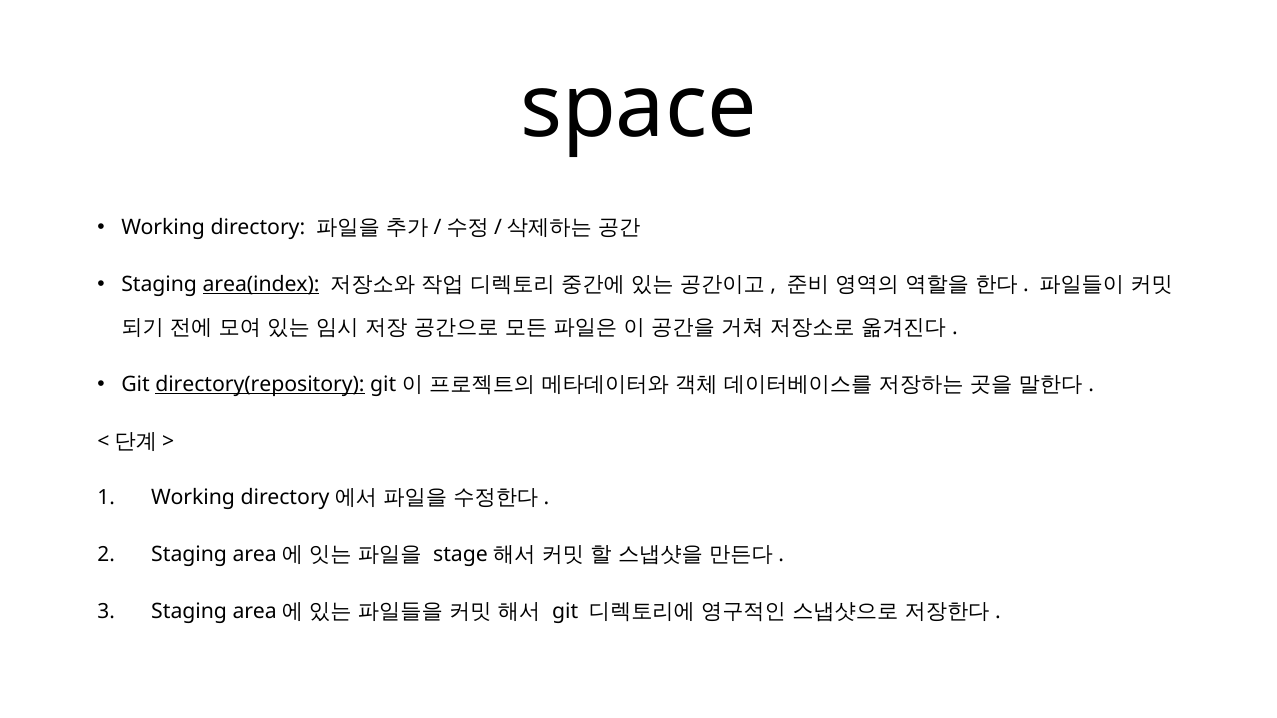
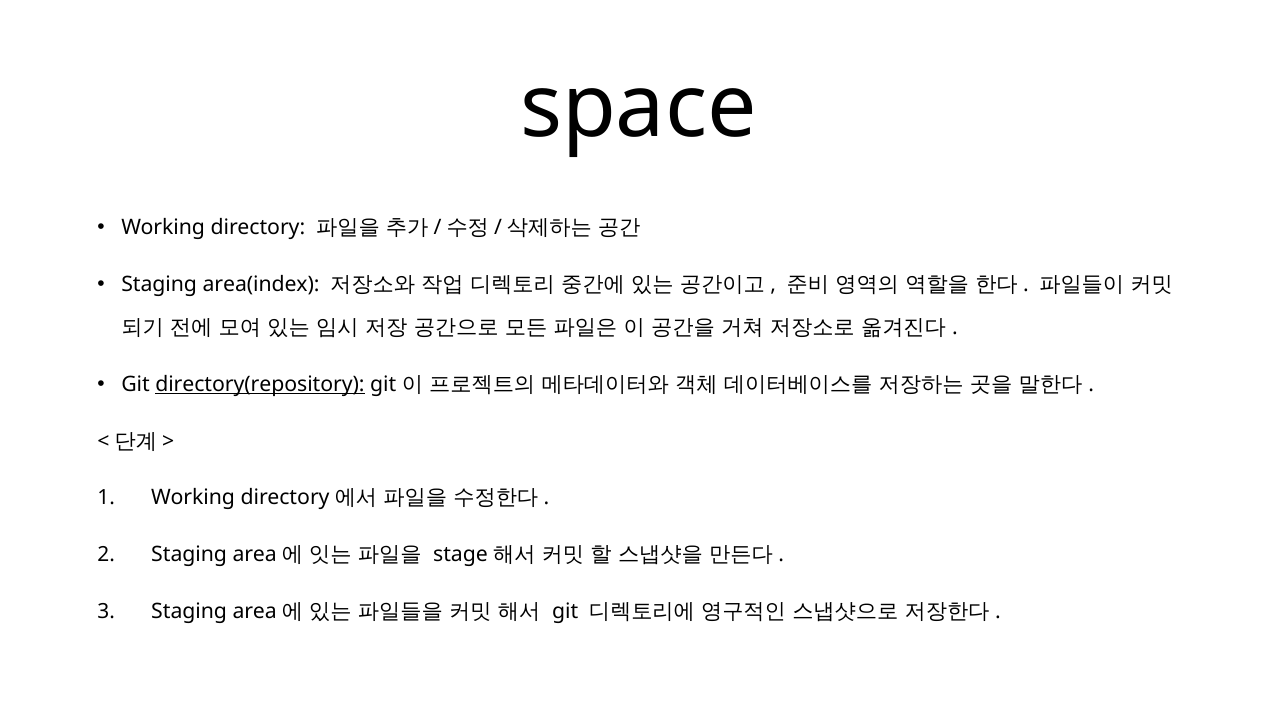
area(index underline: present -> none (261, 285)
